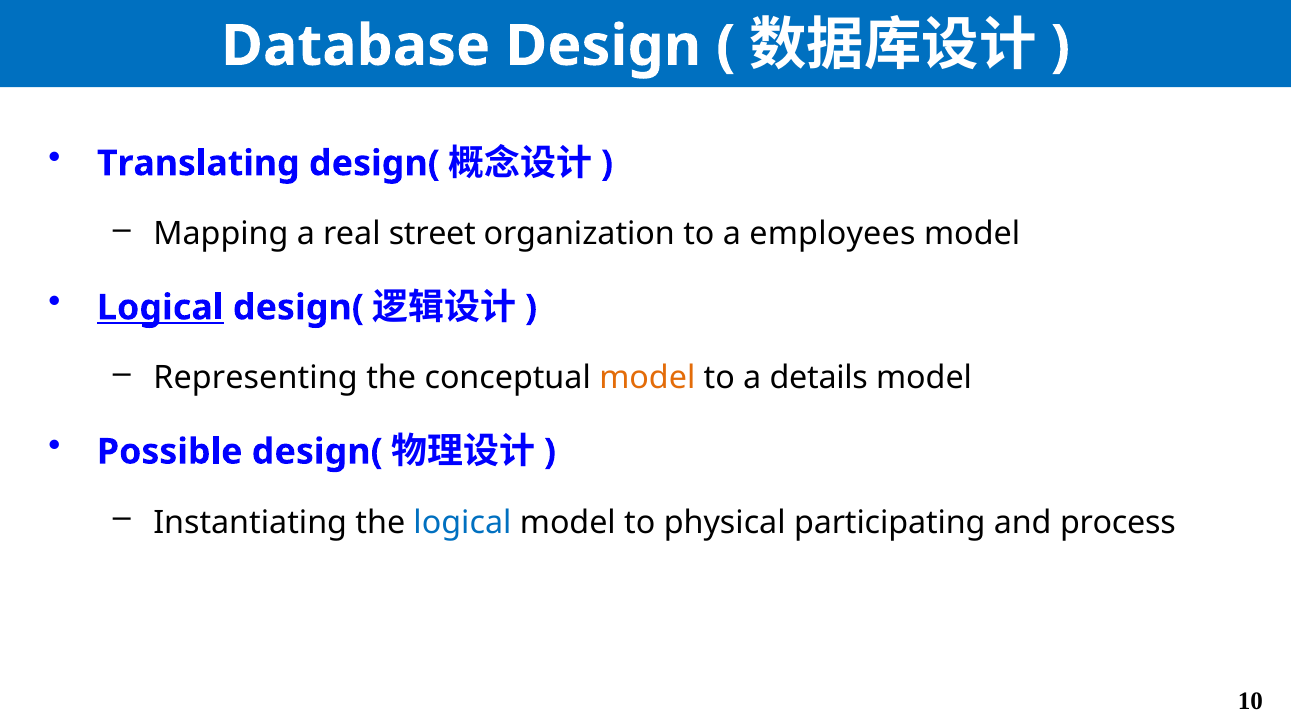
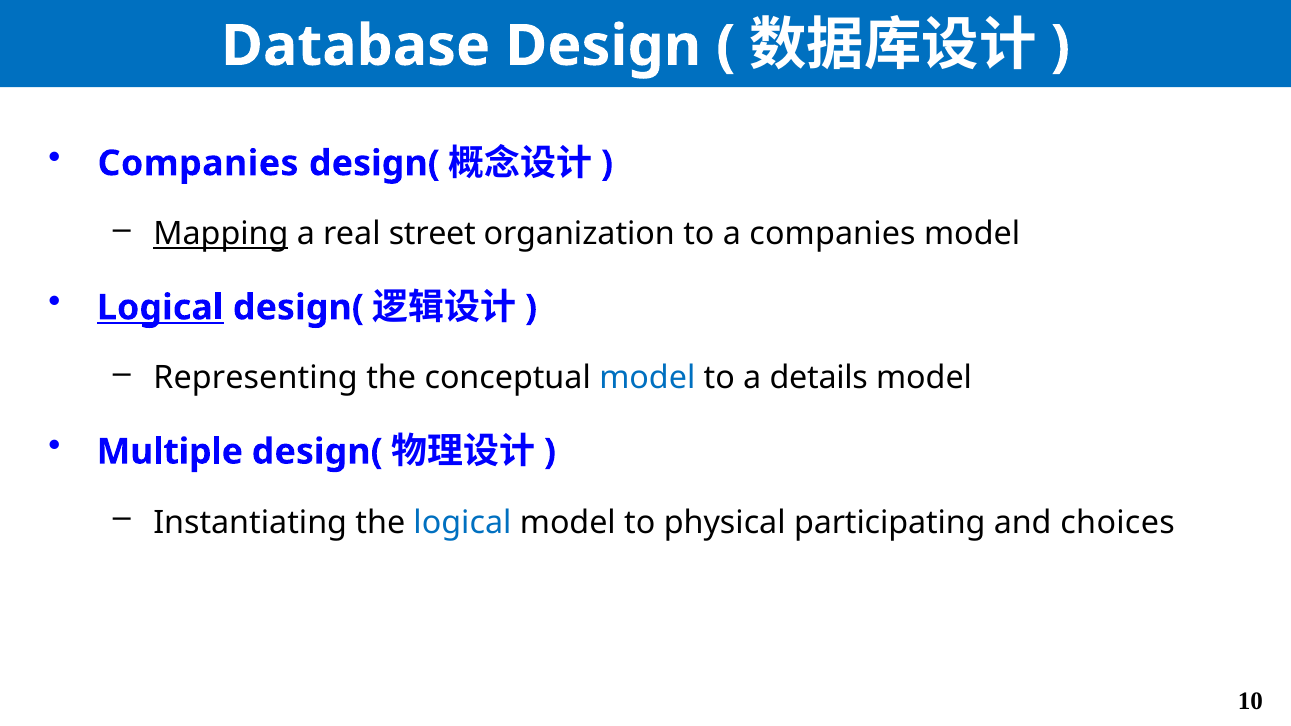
Translating: Translating -> Companies (198, 163)
Mapping underline: none -> present (221, 234)
a employees: employees -> companies (833, 234)
model colour: orange -> blue (647, 378)
Possible: Possible -> Multiple (170, 452)
process: process -> choices (1118, 523)
